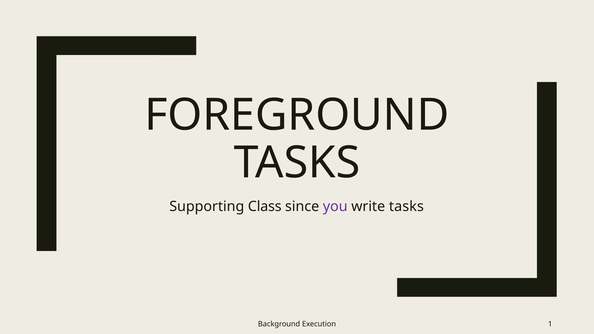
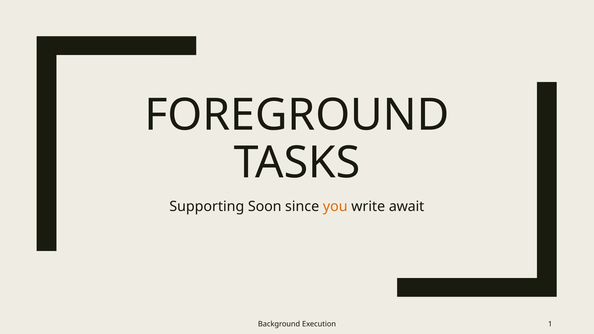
Class: Class -> Soon (265, 207)
you colour: purple -> orange (335, 207)
write tasks: tasks -> await (407, 207)
